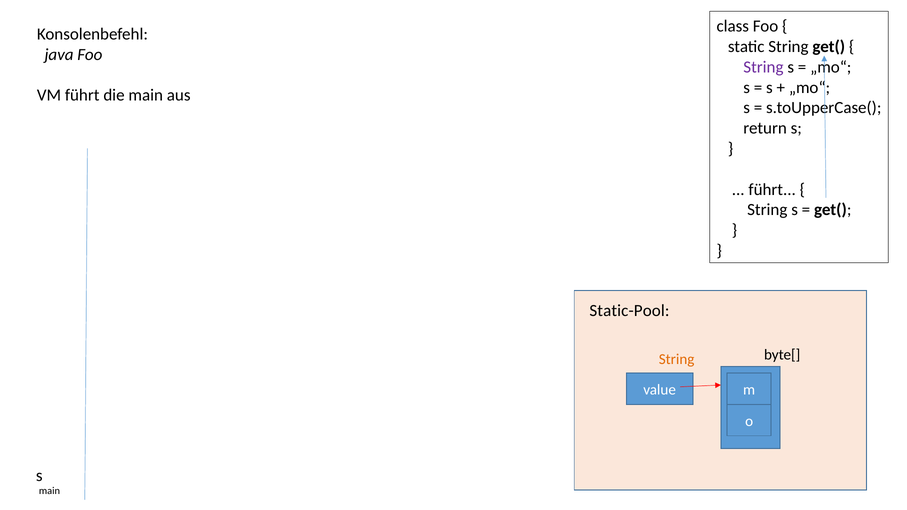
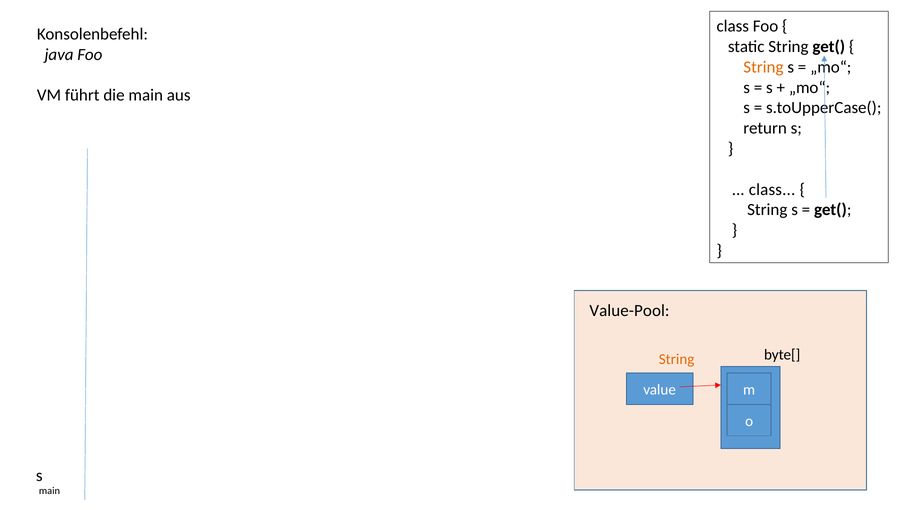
String colour: purple -> orange (763, 67)
führt: führt -> class (772, 189)
Static-Pool: Static-Pool -> Value-Pool (629, 311)
